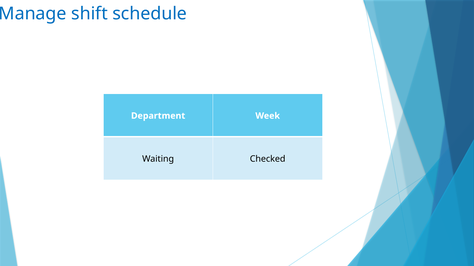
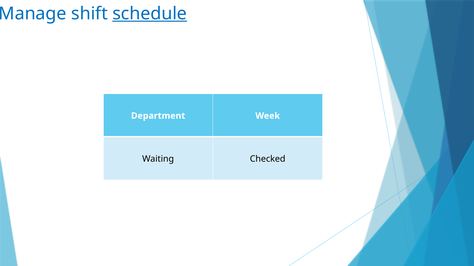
schedule underline: none -> present (150, 14)
